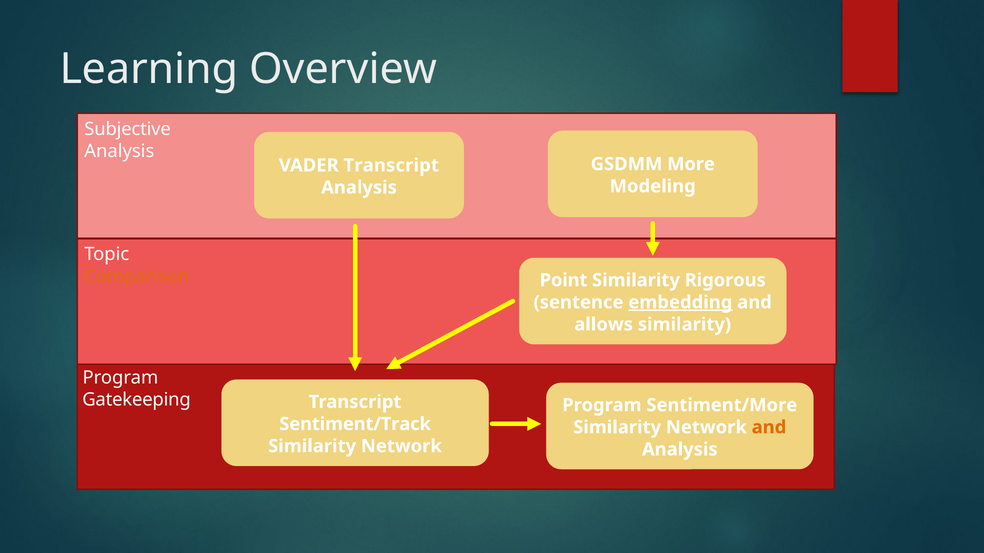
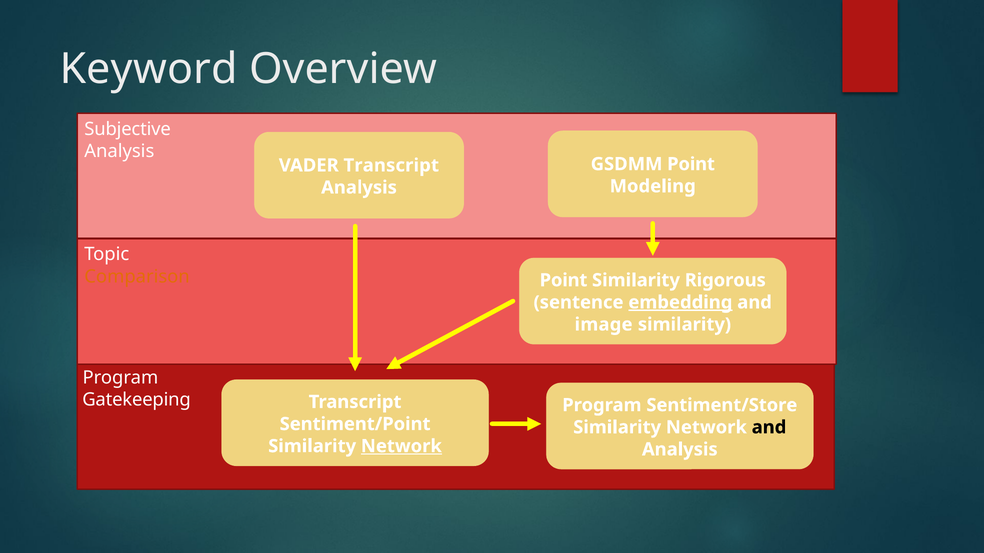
Learning: Learning -> Keyword (149, 69)
GSDMM More: More -> Point (691, 164)
allows: allows -> image (604, 325)
Sentiment/More: Sentiment/More -> Sentiment/Store (722, 406)
Sentiment/Track: Sentiment/Track -> Sentiment/Point (355, 424)
and colour: orange -> black (769, 428)
Network underline: none -> present (401, 447)
